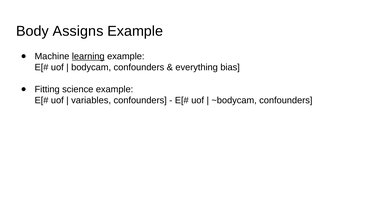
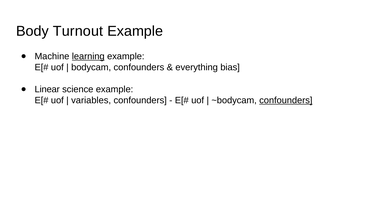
Assigns: Assigns -> Turnout (78, 31)
Fitting: Fitting -> Linear (47, 89)
confounders underline: none -> present (286, 100)
